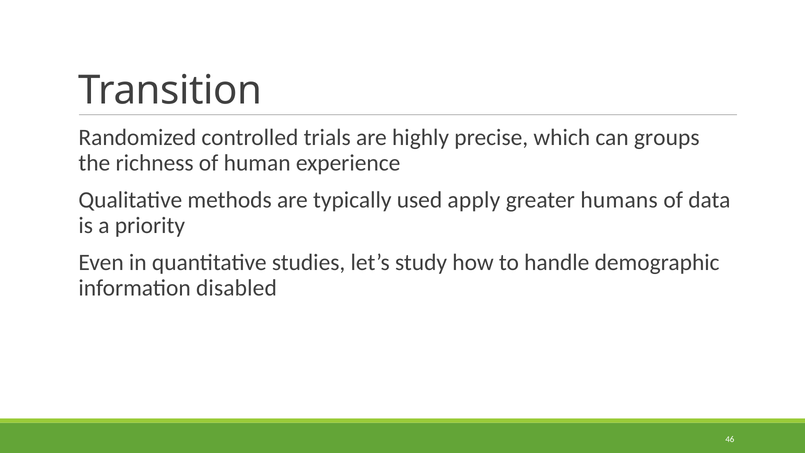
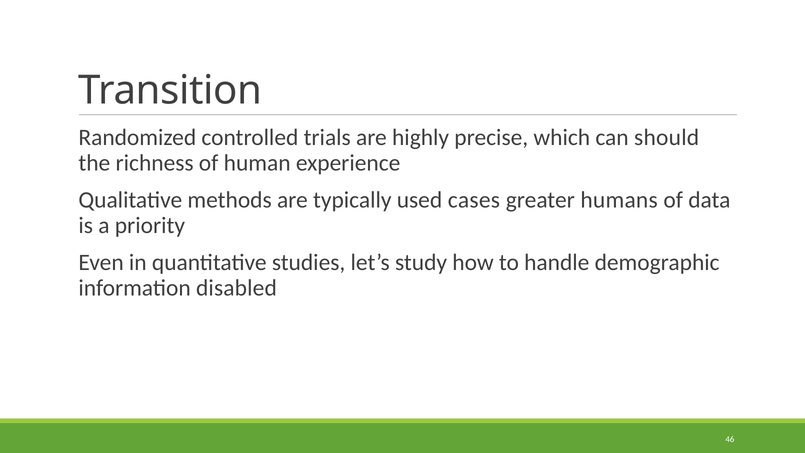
groups: groups -> should (667, 137)
apply: apply -> cases (474, 200)
